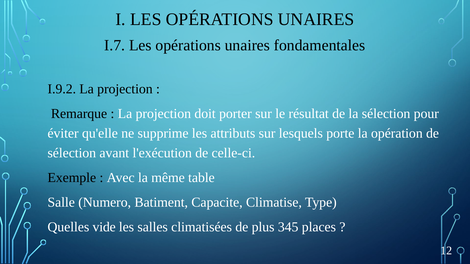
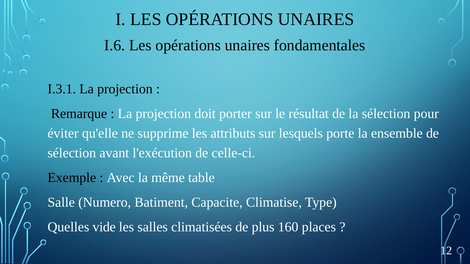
I.7: I.7 -> I.6 (115, 45)
I.9.2: I.9.2 -> I.3.1 (62, 89)
opération: opération -> ensemble (397, 134)
345: 345 -> 160 (288, 227)
